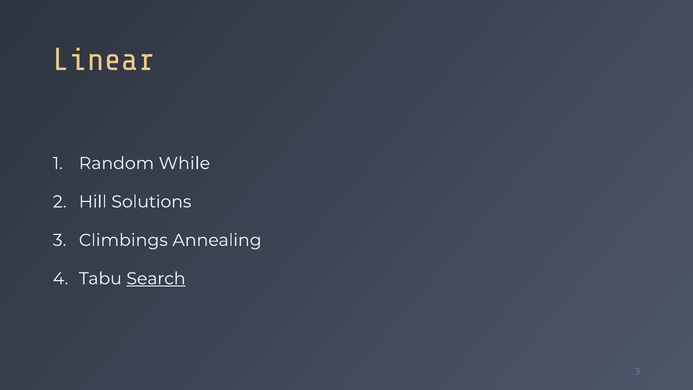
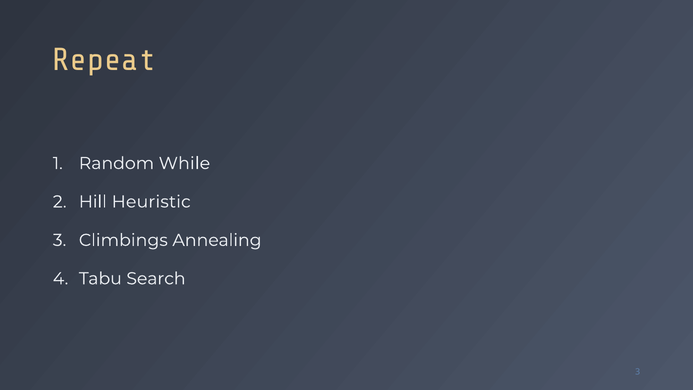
Linear: Linear -> Repeat (104, 60)
Solutions: Solutions -> Heuristic (151, 202)
Search underline: present -> none (156, 278)
